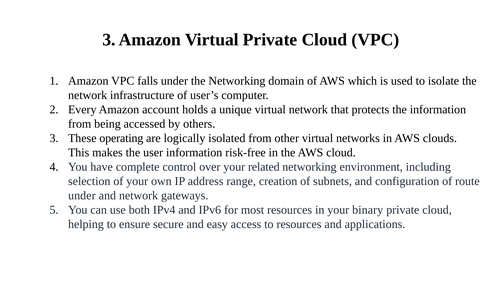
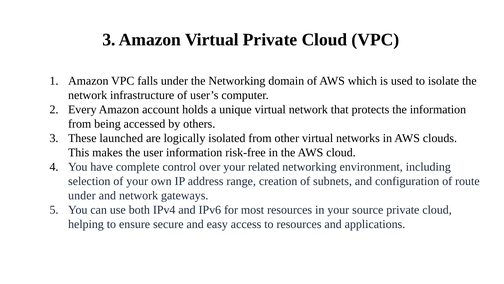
operating: operating -> launched (121, 138)
binary: binary -> source (368, 209)
